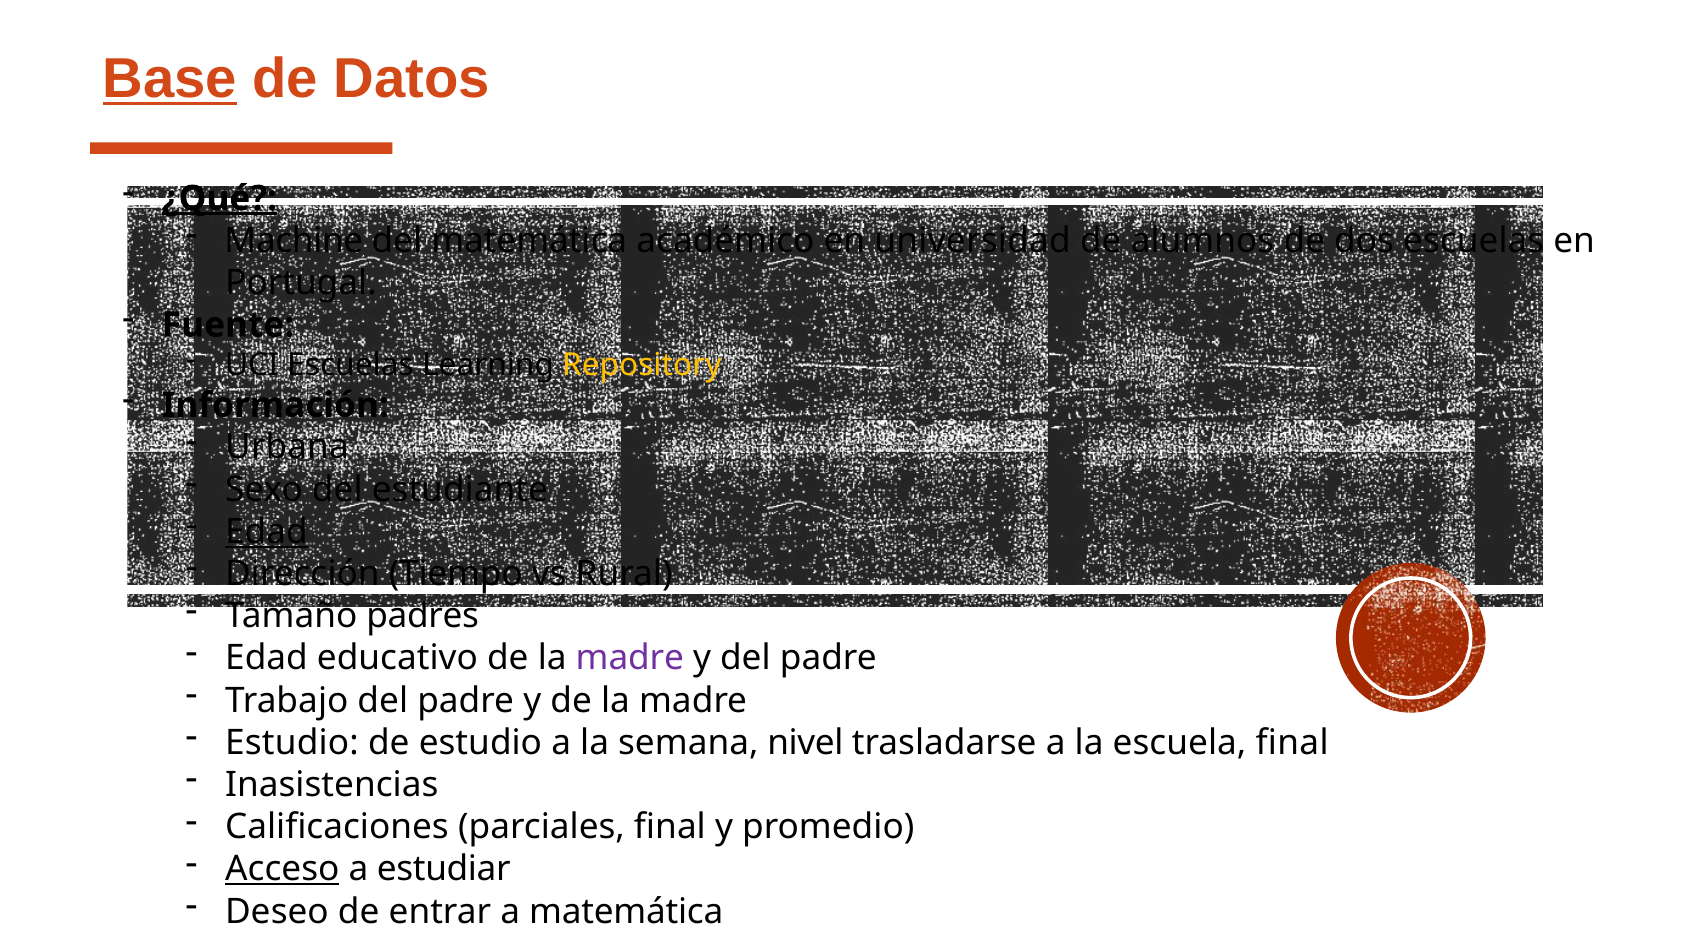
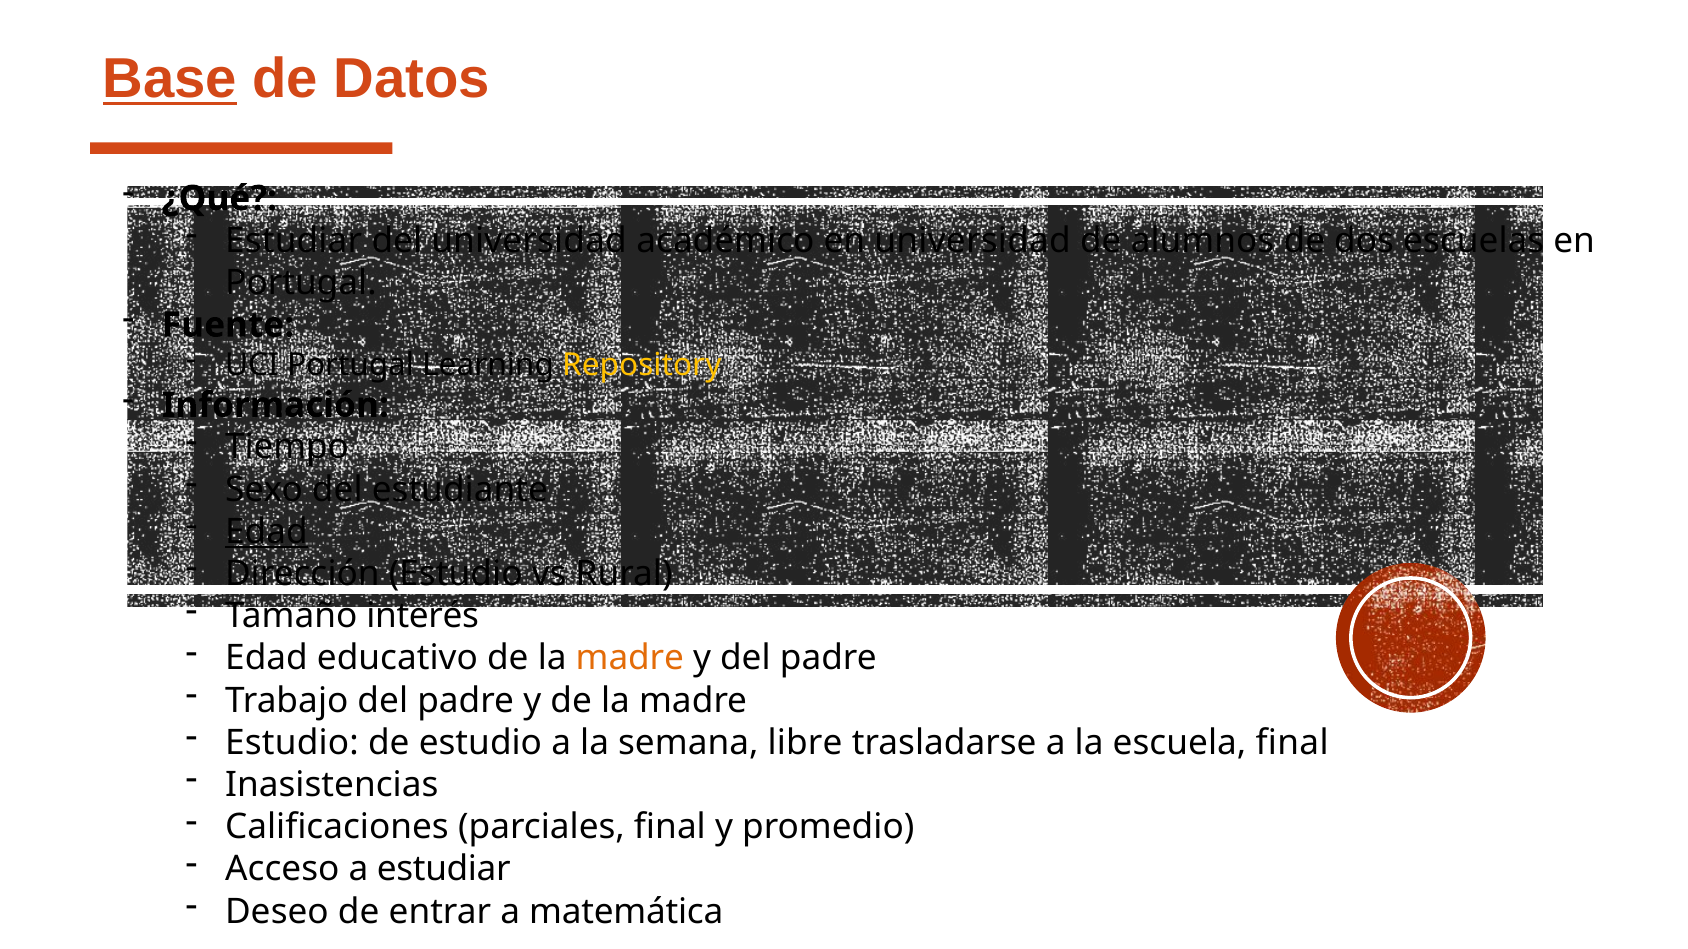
¿Qué underline: present -> none (219, 199)
Machine: Machine -> Estudiar (294, 241)
del matemática: matemática -> universidad (529, 241)
UCI Escuelas: Escuelas -> Portugal (351, 365)
Urbana: Urbana -> Tiempo (287, 448)
Dirección Tiempo: Tiempo -> Estudio (456, 574)
padres: padres -> interés (423, 616)
madre colour: purple -> orange (630, 659)
nivel: nivel -> libre (805, 743)
Acceso underline: present -> none (282, 870)
